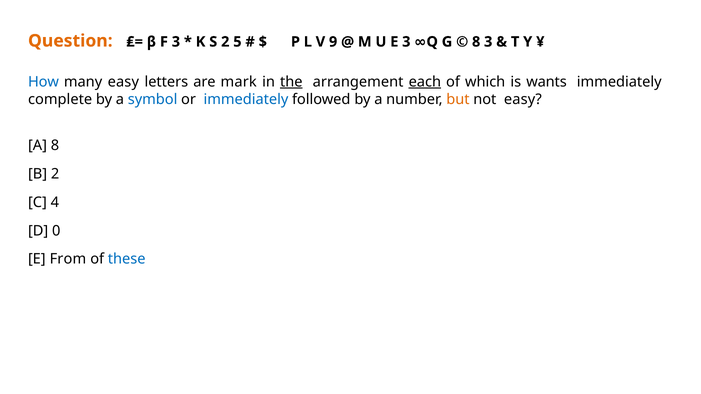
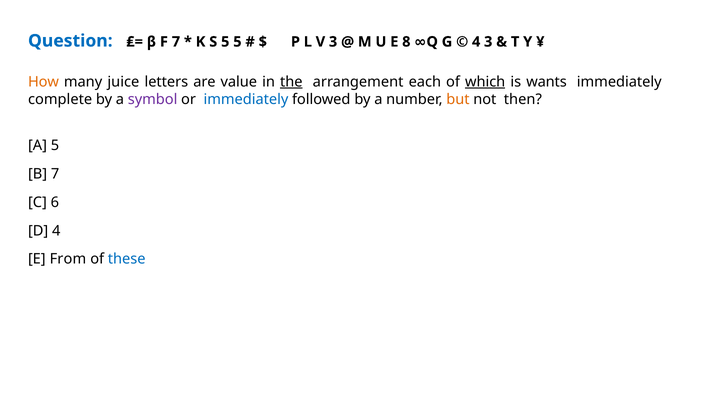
8: 8 -> 4 (476, 42)
Question colour: orange -> blue (70, 41)
F 3: 3 -> 7 (176, 42)
S 2: 2 -> 5 (225, 42)
V 9: 9 -> 3 (333, 42)
E 3: 3 -> 8 (406, 42)
How colour: blue -> orange (43, 82)
many easy: easy -> juice (123, 82)
mark: mark -> value (239, 82)
each underline: present -> none (425, 82)
which underline: none -> present (485, 82)
symbol colour: blue -> purple (153, 99)
not easy: easy -> then (523, 99)
A 8: 8 -> 5 (55, 145)
B 2: 2 -> 7 (55, 174)
4: 4 -> 6 (55, 202)
D 0: 0 -> 4 (56, 231)
